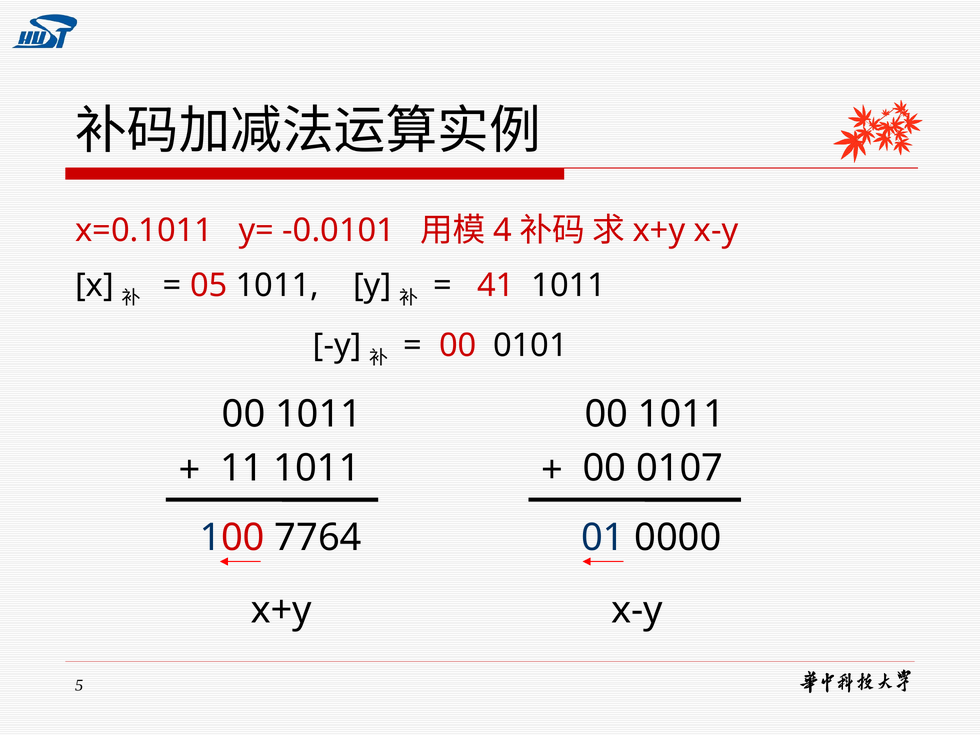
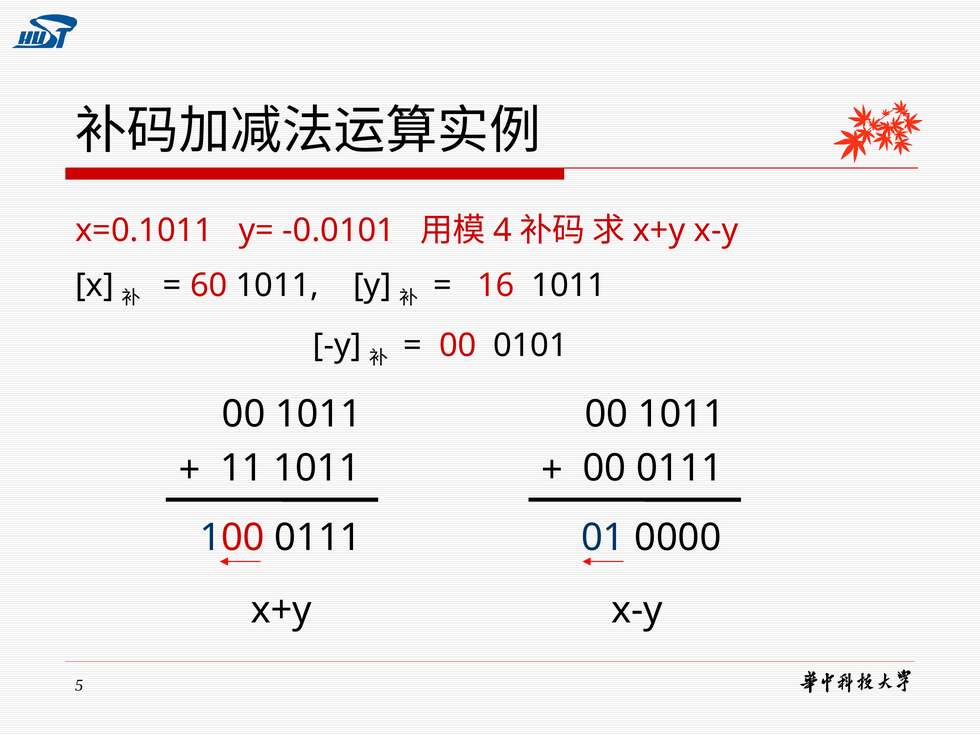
05: 05 -> 60 (209, 285)
41: 41 -> 16 (496, 285)
00 0107: 0107 -> 0111 (680, 468)
100 7764: 7764 -> 0111 (318, 538)
